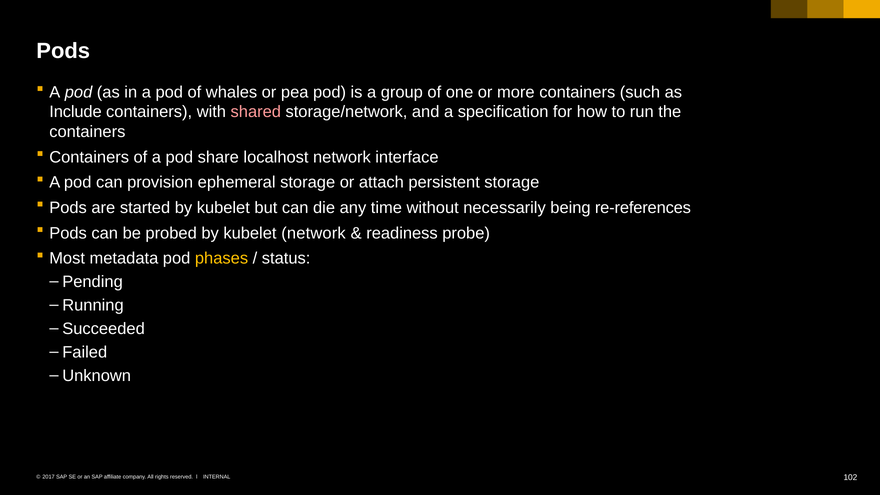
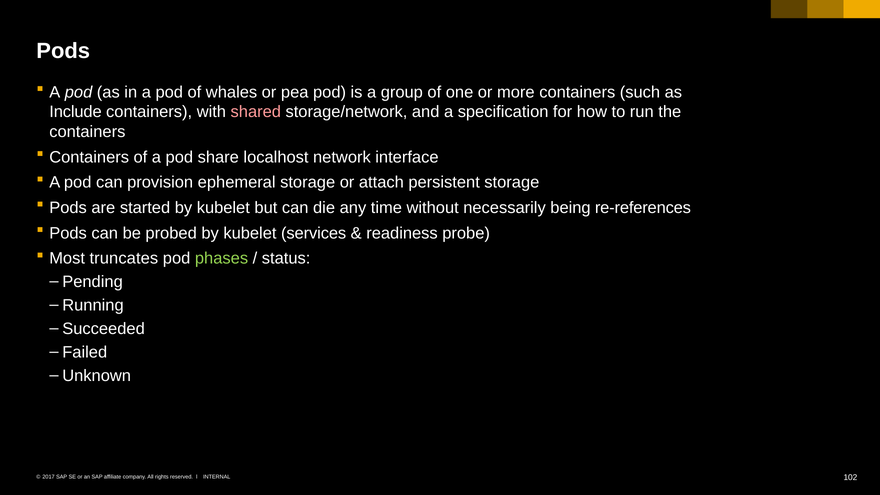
kubelet network: network -> services (314, 233)
metadata: metadata -> truncates (124, 258)
phases colour: yellow -> light green (222, 258)
